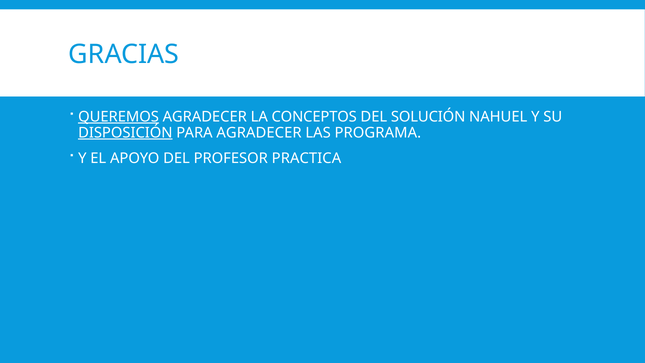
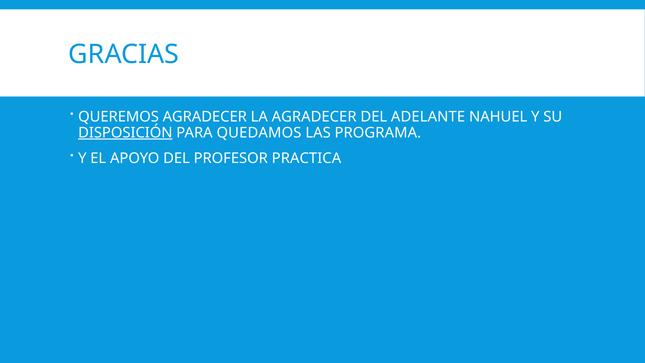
QUEREMOS underline: present -> none (119, 117)
LA CONCEPTOS: CONCEPTOS -> AGRADECER (314, 117)
SOLUCIÓN: SOLUCIÓN -> ADELANTE (428, 117)
PARA AGRADECER: AGRADECER -> QUEDAMOS (259, 133)
